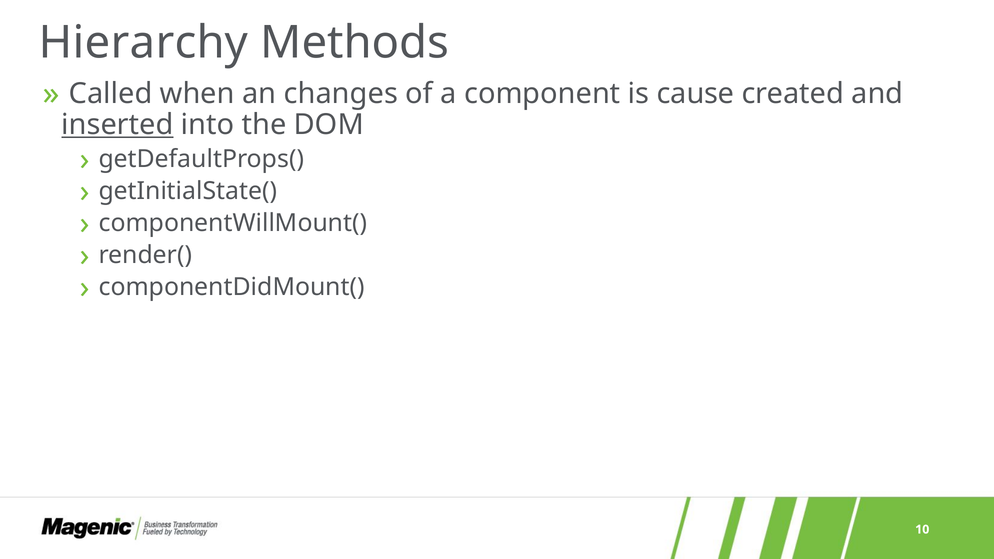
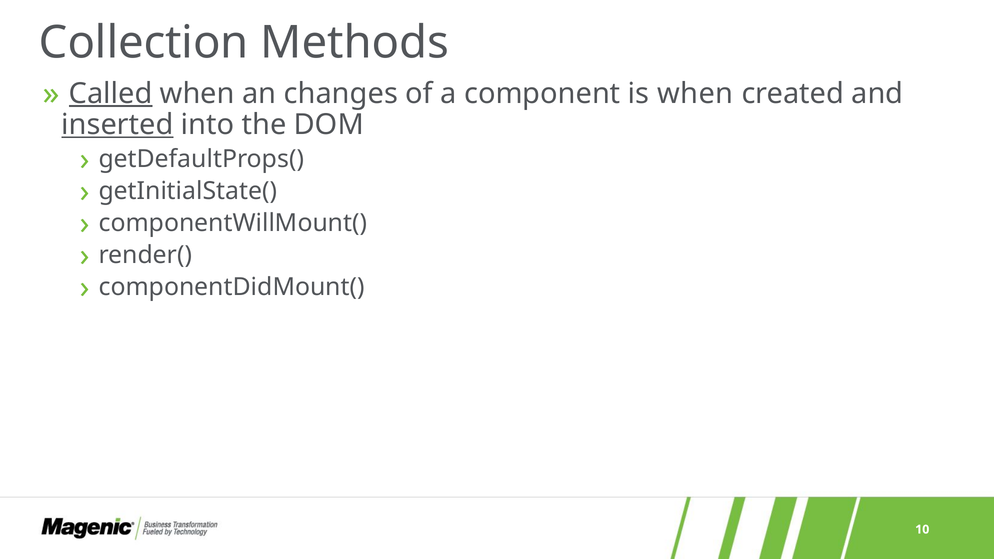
Hierarchy: Hierarchy -> Collection (144, 42)
Called underline: none -> present (111, 94)
is cause: cause -> when (695, 94)
